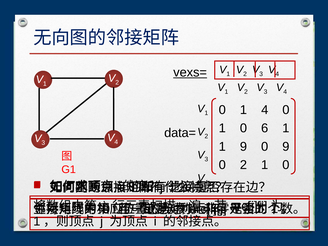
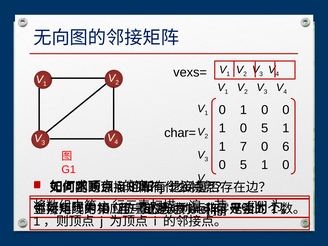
vexs= underline: present -> none (190, 72)
4: 4 -> 0 (265, 110)
1 0 6: 6 -> 5 (265, 128)
data=: data= -> char= (180, 133)
1 9: 9 -> 7 (243, 147)
0 9: 9 -> 6 (286, 147)
2: 2 -> 5 (243, 165)
